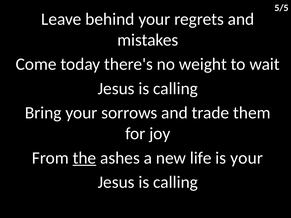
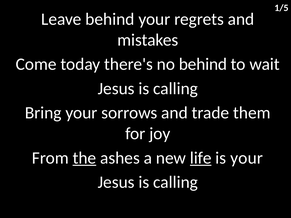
5/5: 5/5 -> 1/5 (281, 8)
no weight: weight -> behind (203, 64)
life underline: none -> present (201, 158)
